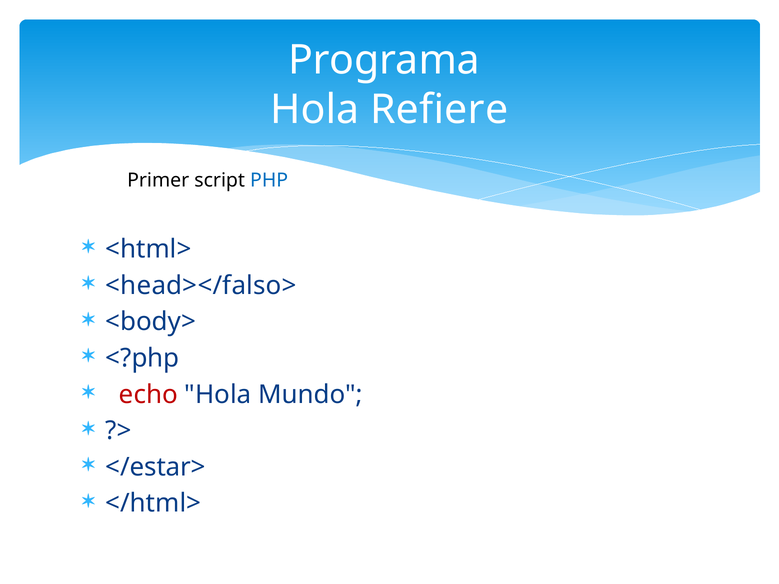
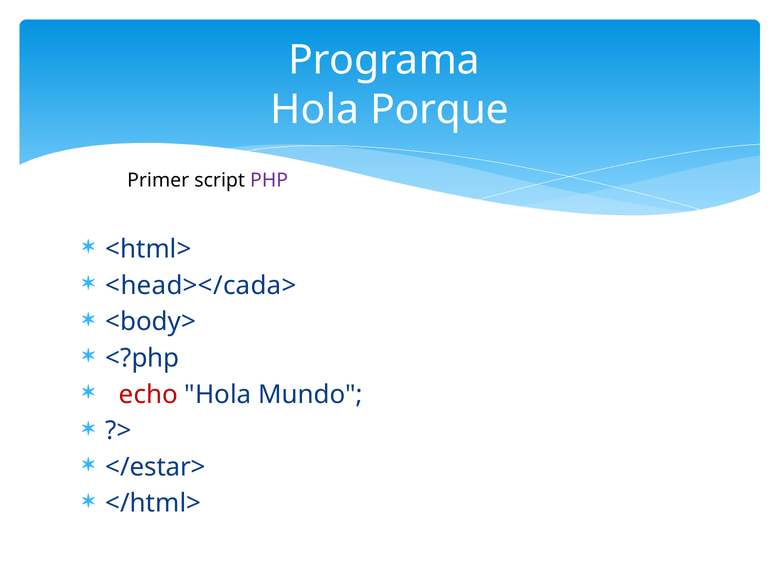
Refiere: Refiere -> Porque (439, 110)
PHP colour: blue -> purple (269, 180)
<head></falso>: <head></falso> -> <head></cada> (201, 286)
